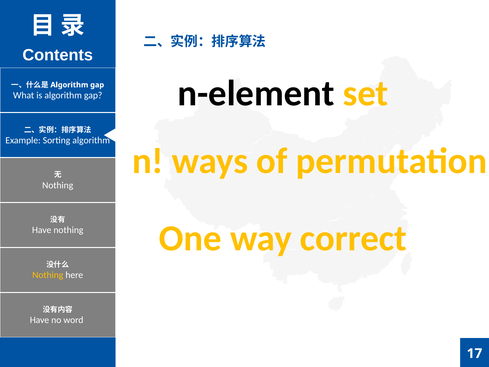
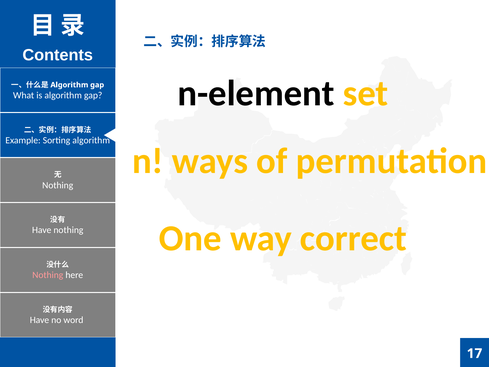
Nothing colour: yellow -> pink (48, 275)
